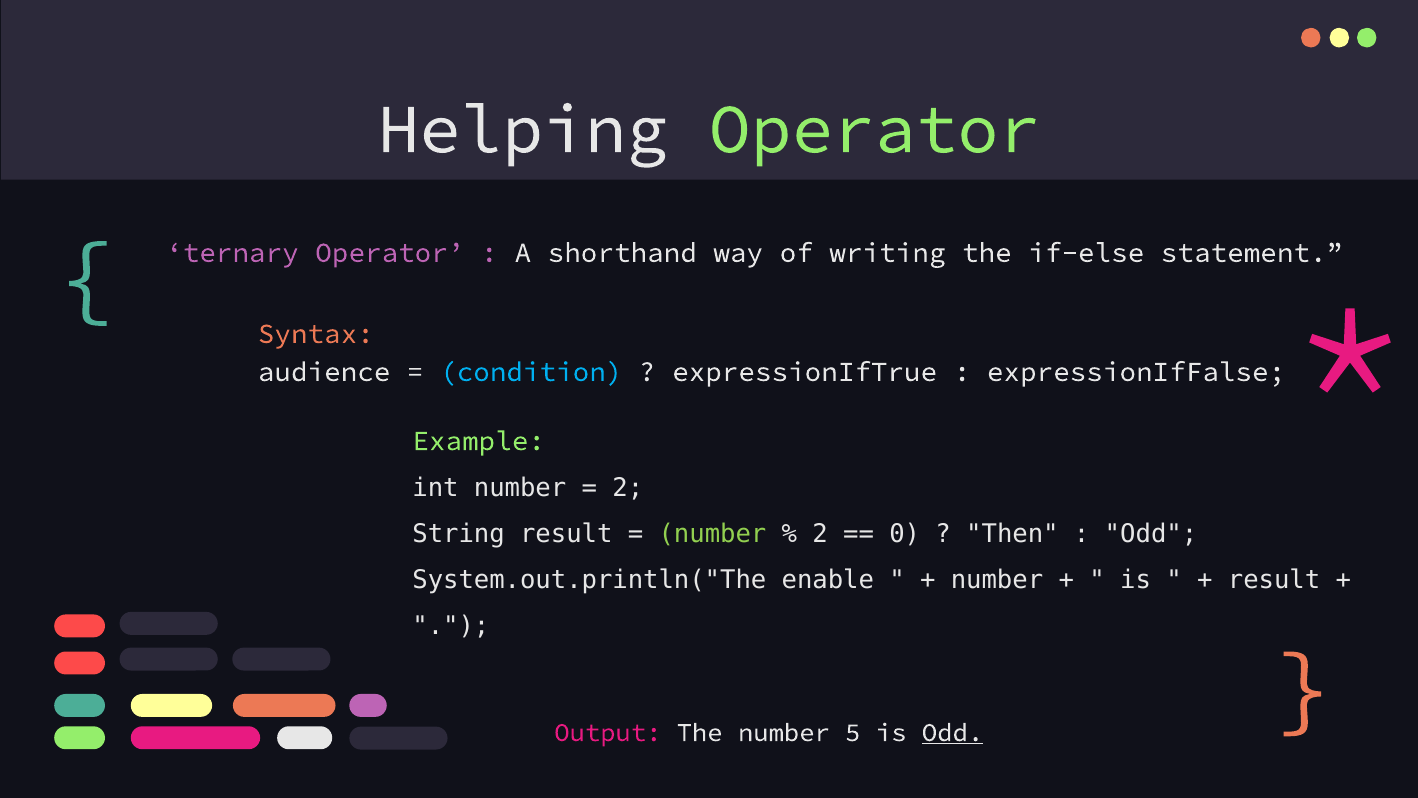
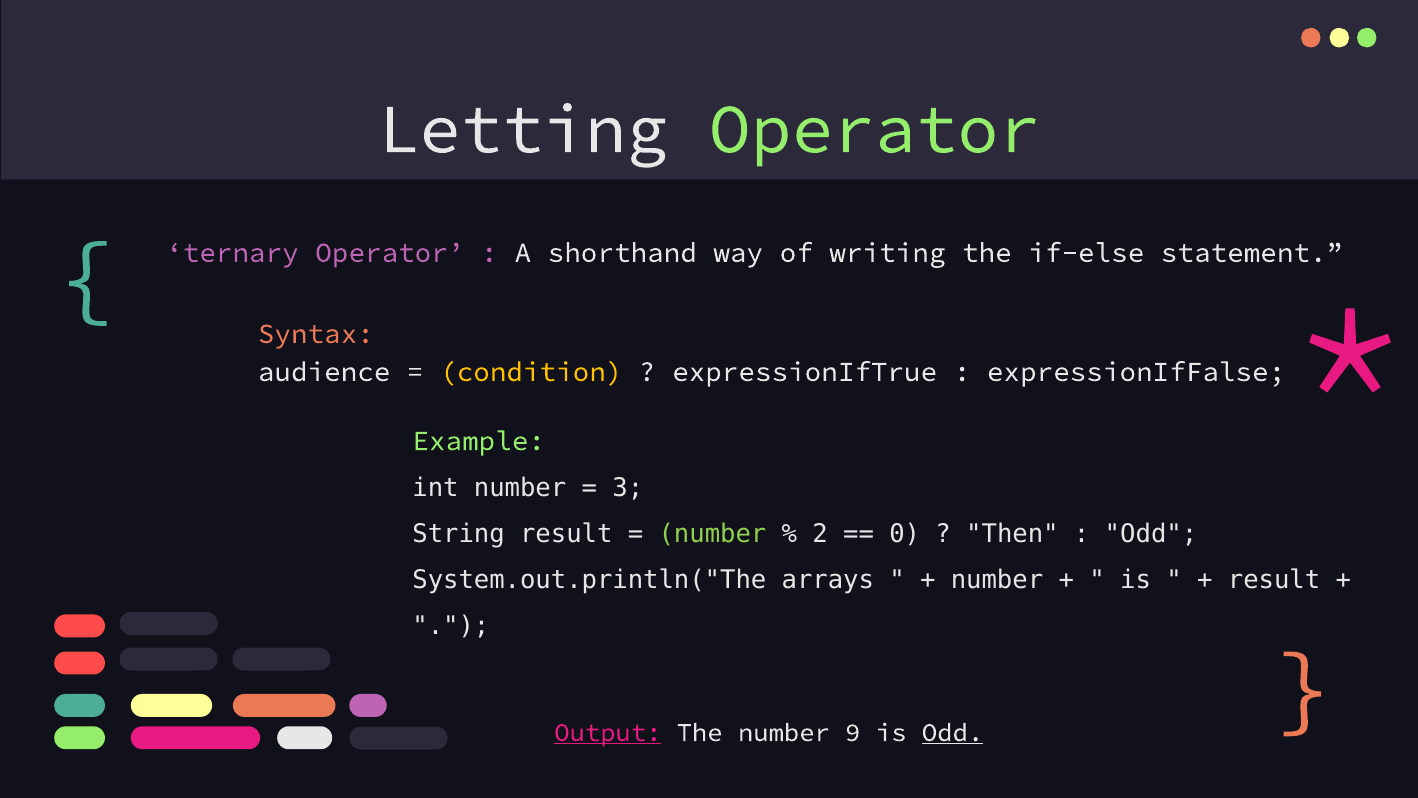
Helping: Helping -> Letting (523, 129)
condition colour: light blue -> yellow (531, 372)
2: 2 -> 3 (628, 488)
enable: enable -> arrays (828, 580)
Output underline: none -> present (608, 732)
5: 5 -> 9 (853, 732)
